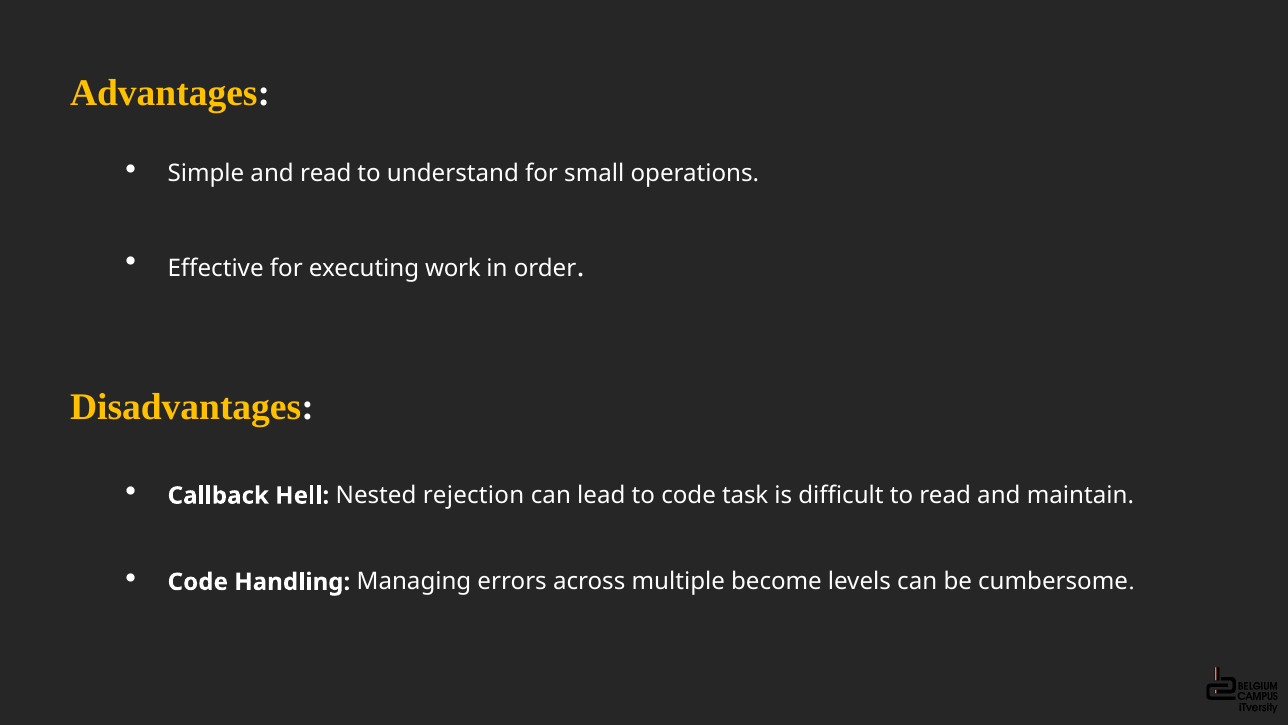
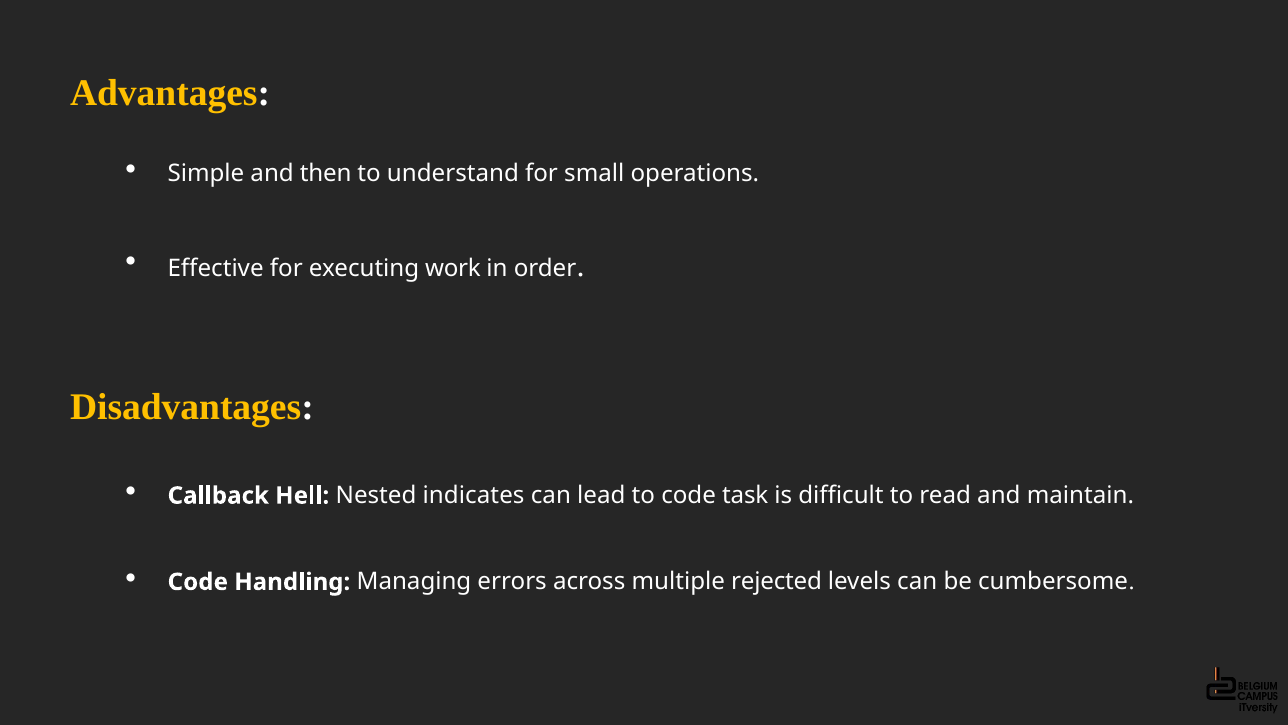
and read: read -> then (326, 173)
rejection: rejection -> indicates (474, 495)
become: become -> rejected (777, 582)
